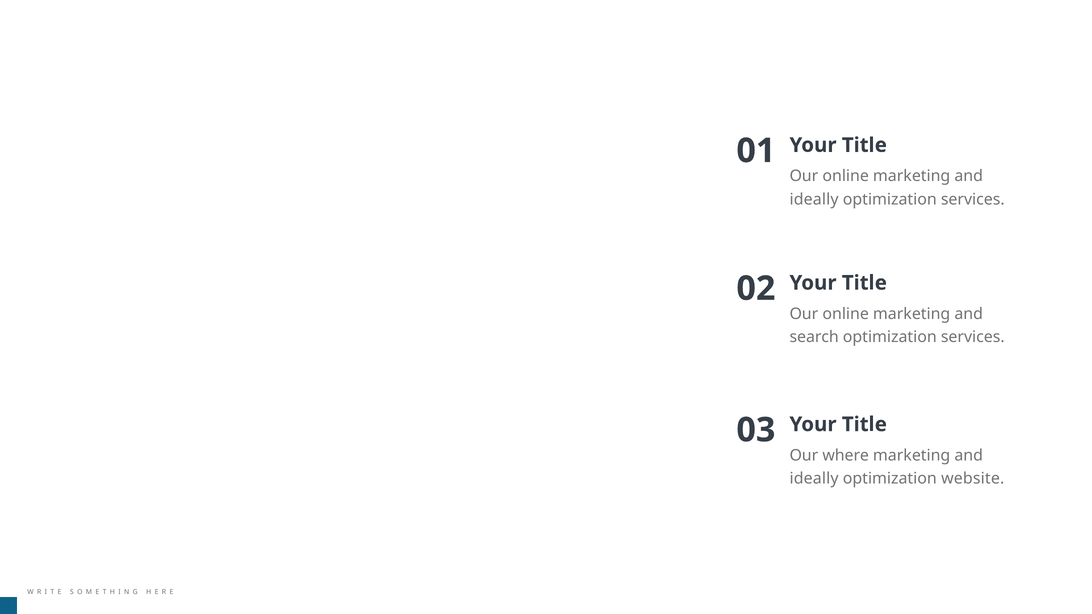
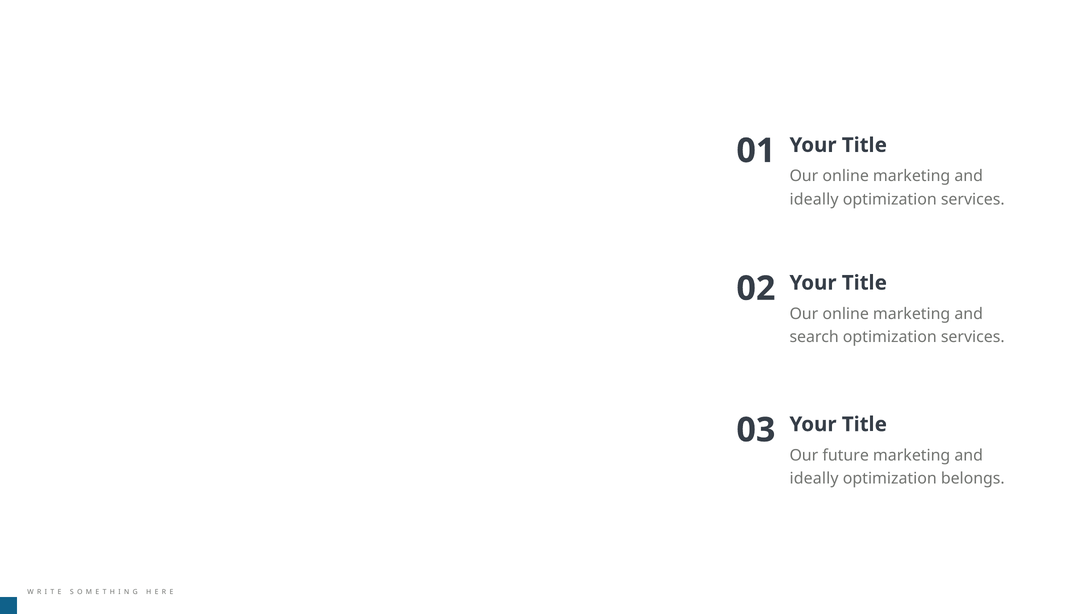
where: where -> future (846, 456)
website: website -> belongs (973, 479)
